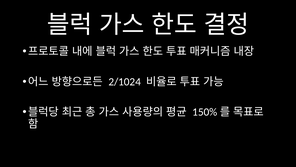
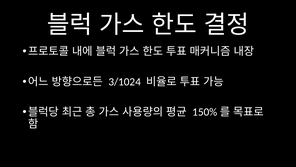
2/1024: 2/1024 -> 3/1024 (125, 82)
